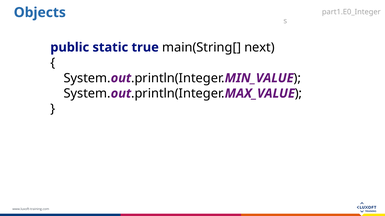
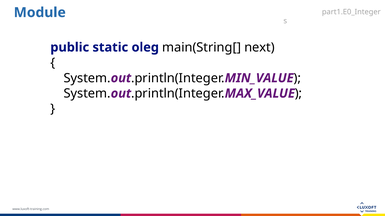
Objects: Objects -> Module (40, 13)
true: true -> oleg (145, 47)
